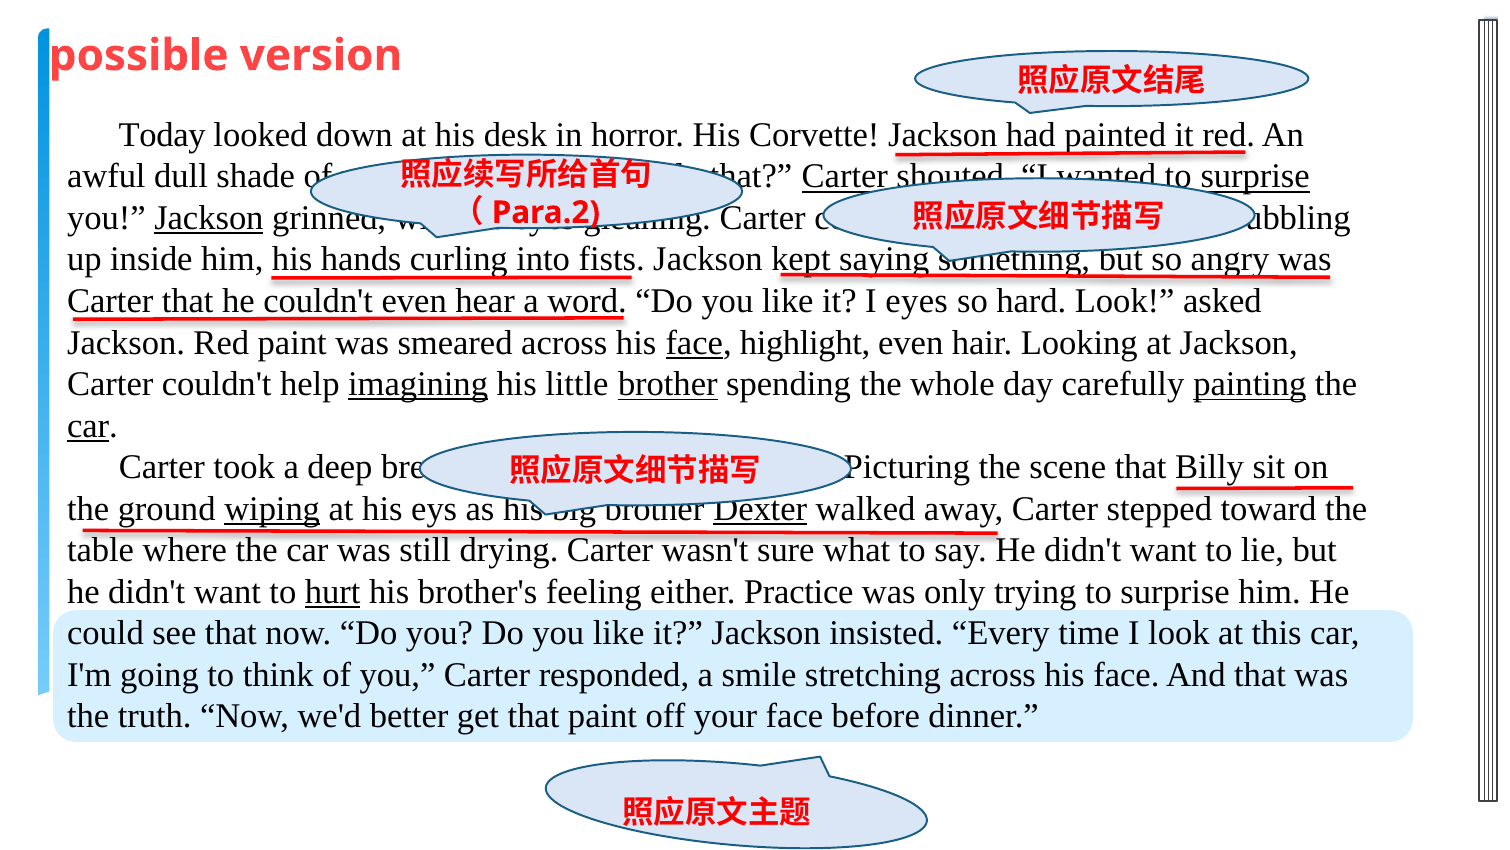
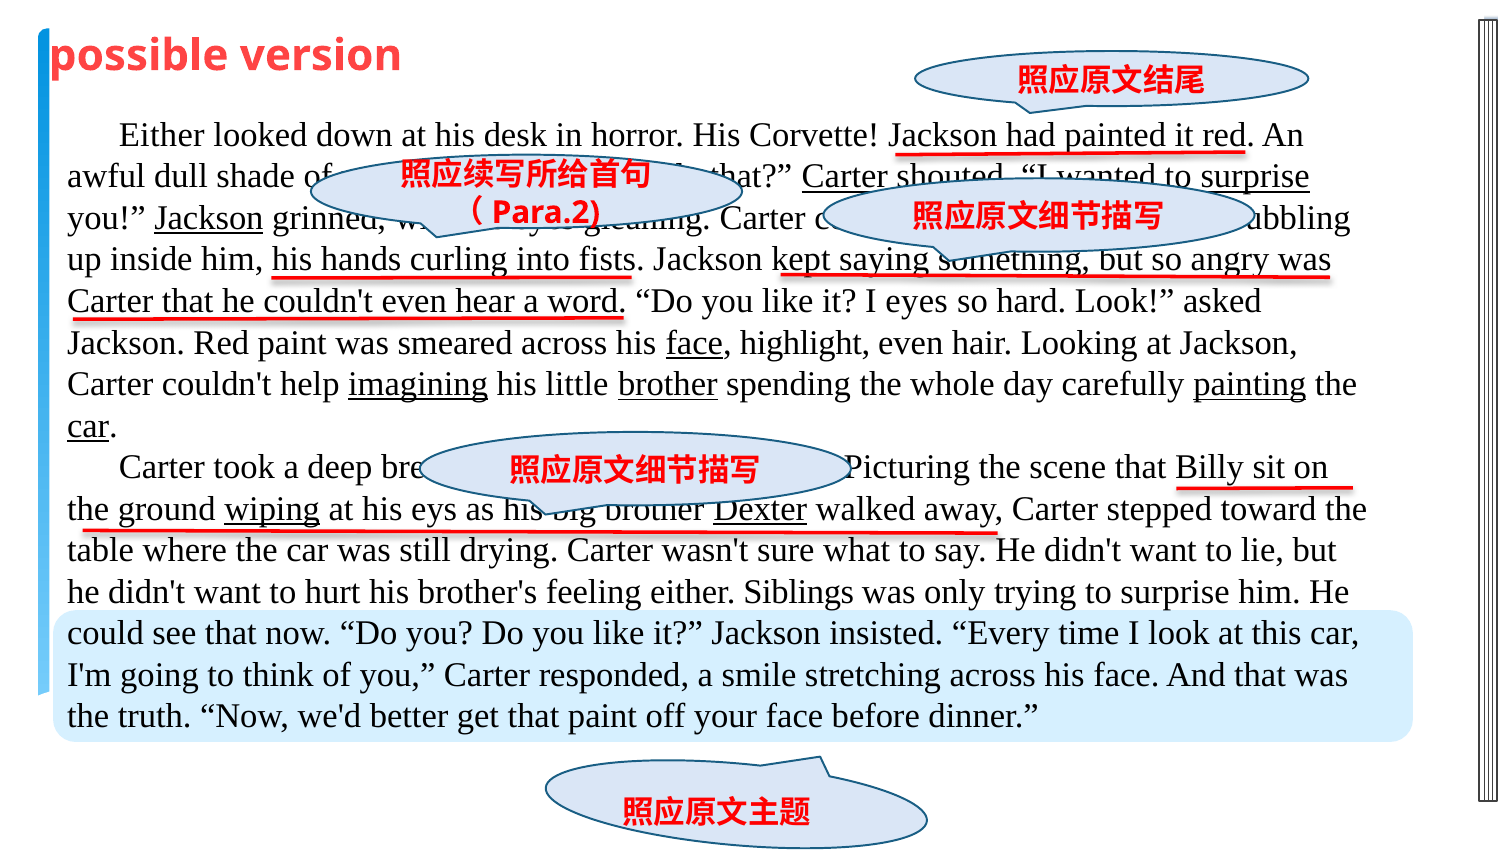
Today: Today -> Either (162, 135)
hurt underline: present -> none (333, 591)
Practice: Practice -> Siblings (799, 591)
